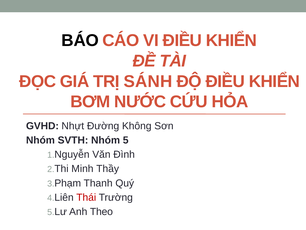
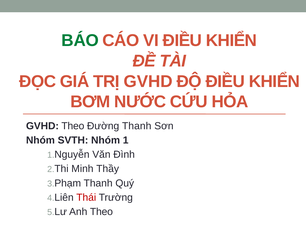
BÁO colour: black -> green (80, 40)
TRỊ SÁNH: SÁNH -> GVHD (148, 81)
GVHD Nhựt: Nhựt -> Theo (73, 126)
Đường Không: Không -> Thanh (137, 126)
Nhóm 5: 5 -> 1 (126, 140)
